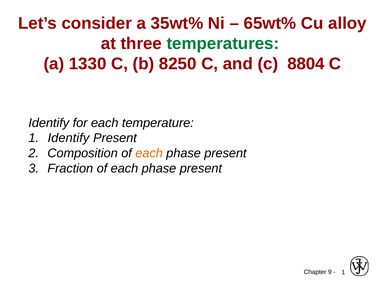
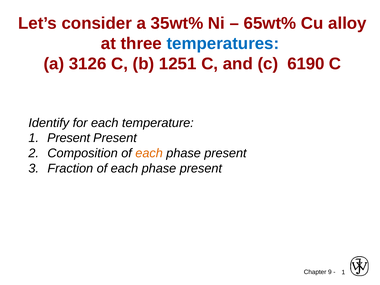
temperatures colour: green -> blue (223, 43)
1330: 1330 -> 3126 (88, 64)
8250: 8250 -> 1251 (178, 64)
8804: 8804 -> 6190 (306, 64)
Identify: Identify -> Present (69, 138)
